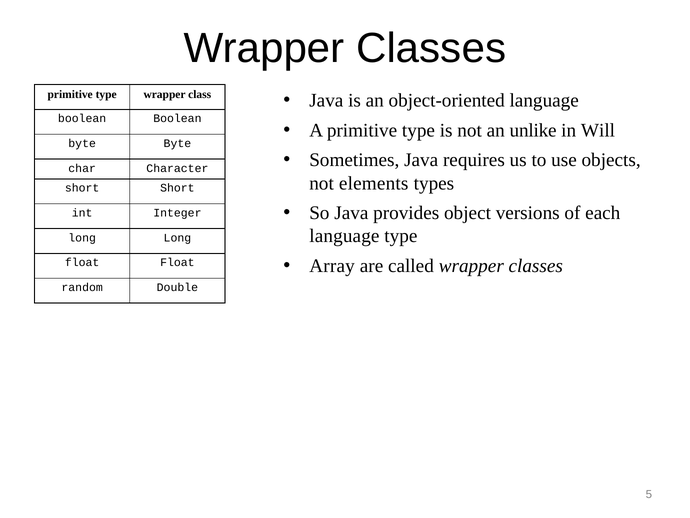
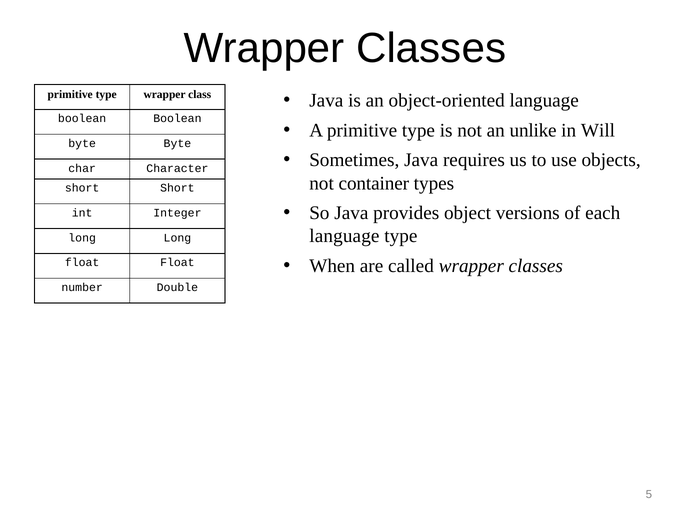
elements: elements -> container (374, 183)
Array: Array -> When (332, 266)
random: random -> number (82, 287)
